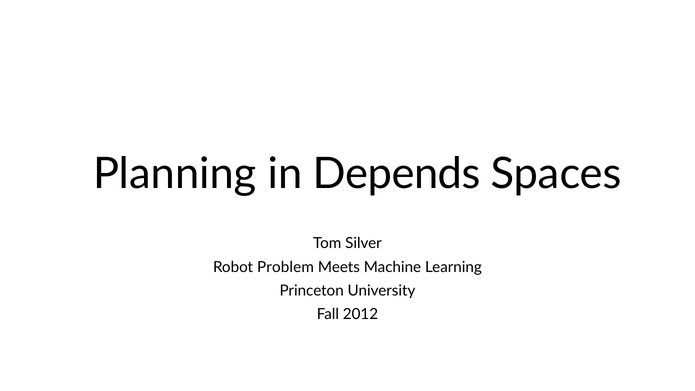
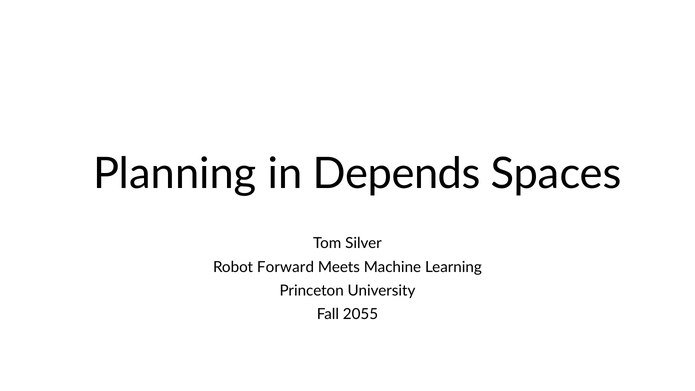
Problem: Problem -> Forward (285, 267)
2012: 2012 -> 2055 (360, 314)
